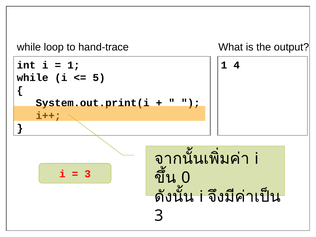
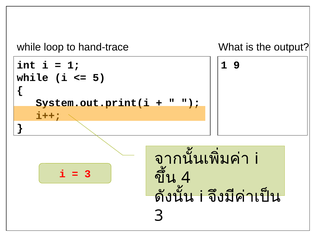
4: 4 -> 9 (237, 65)
0: 0 -> 4 (186, 178)
